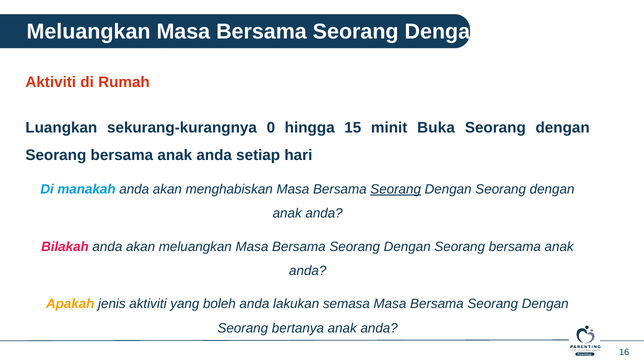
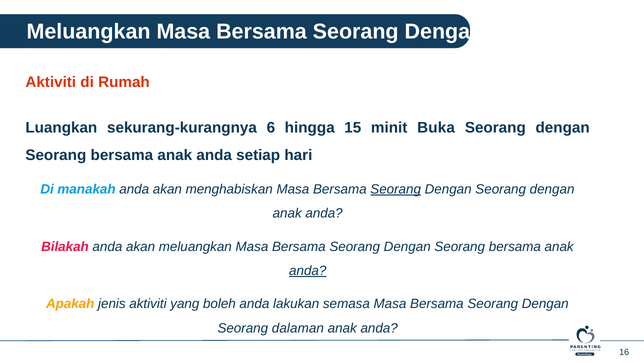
0: 0 -> 6 (271, 128)
anda underline: none -> present (308, 270)
bertanya: bertanya -> dalaman (298, 328)
